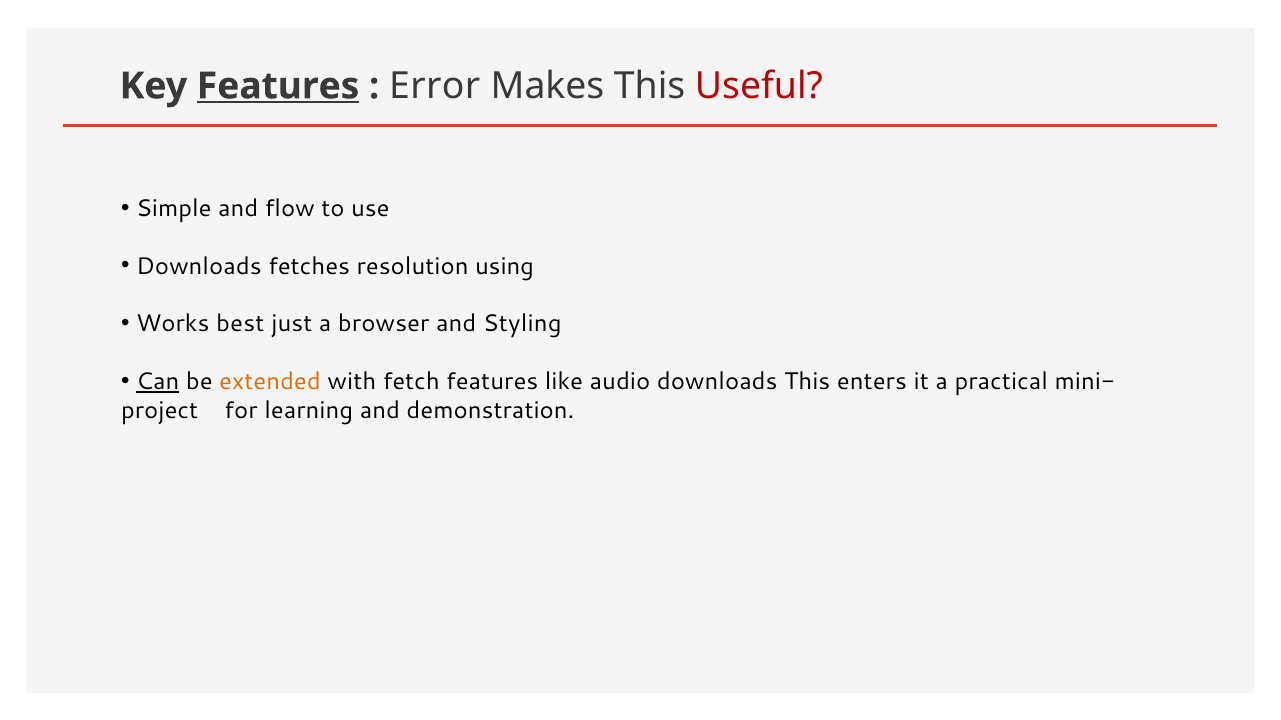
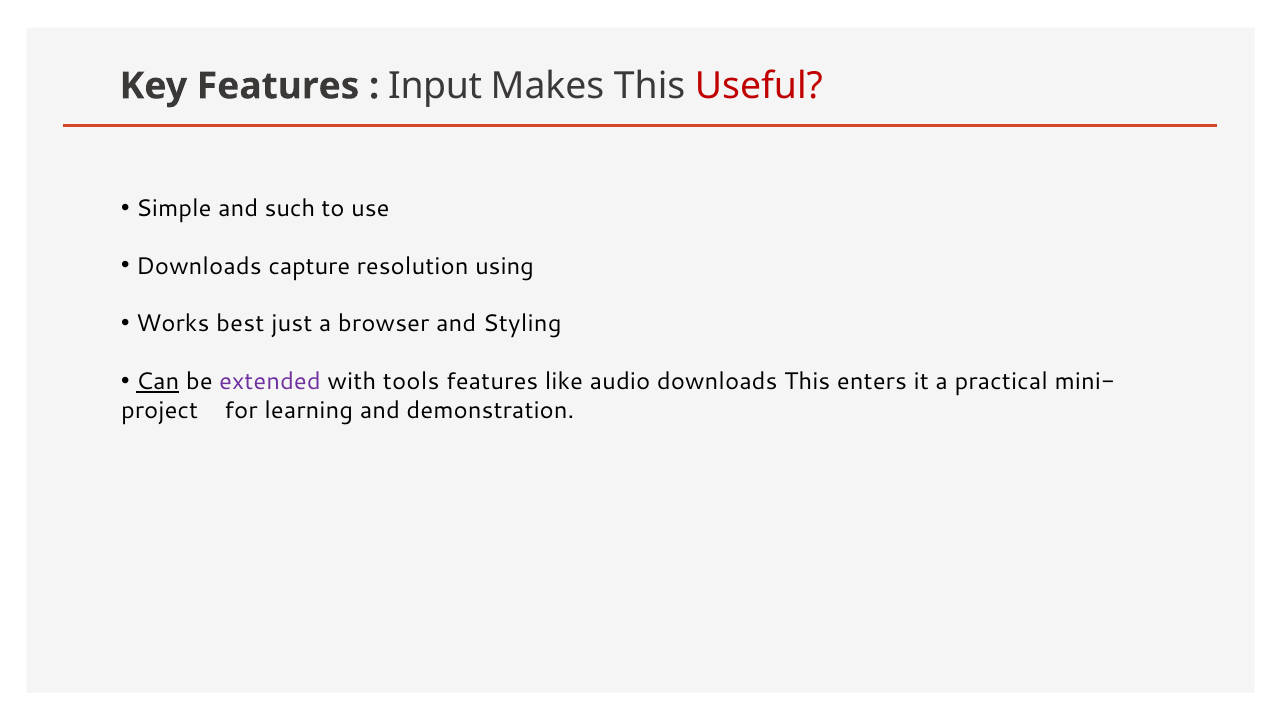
Features underline: present -> none (278, 86)
Error: Error -> Input (435, 86)
flow: flow -> such (290, 209)
fetches: fetches -> capture (309, 267)
extended colour: orange -> purple (270, 382)
fetch: fetch -> tools (411, 382)
